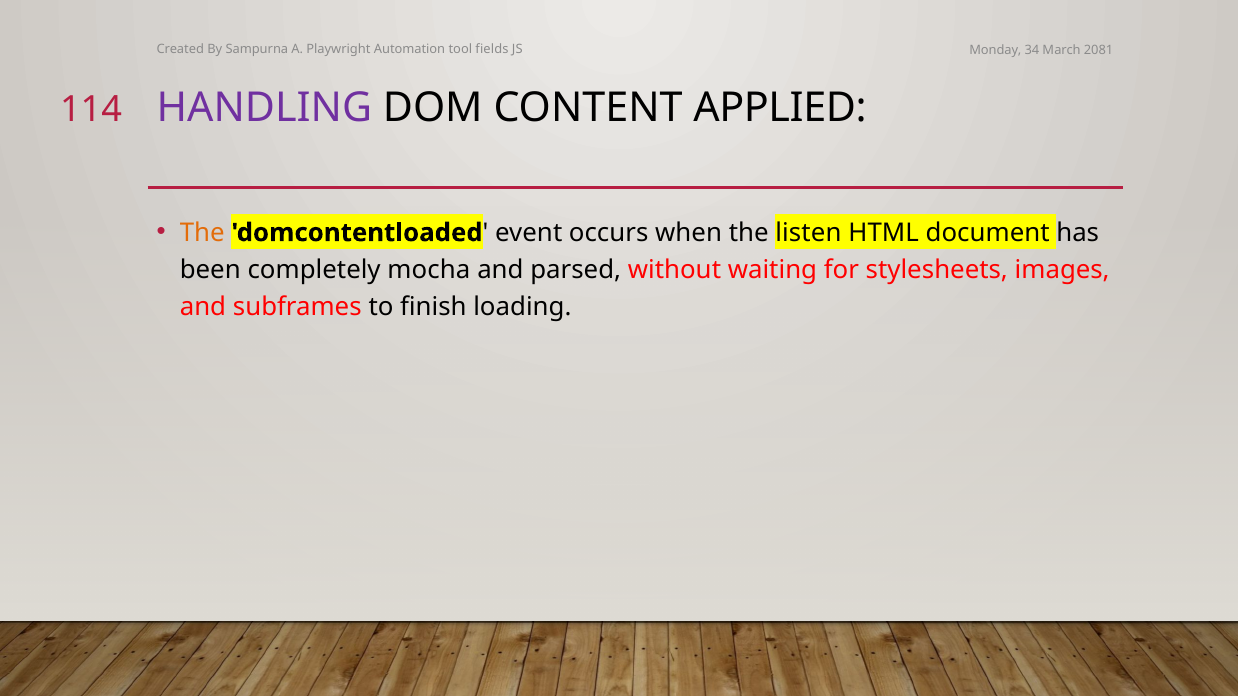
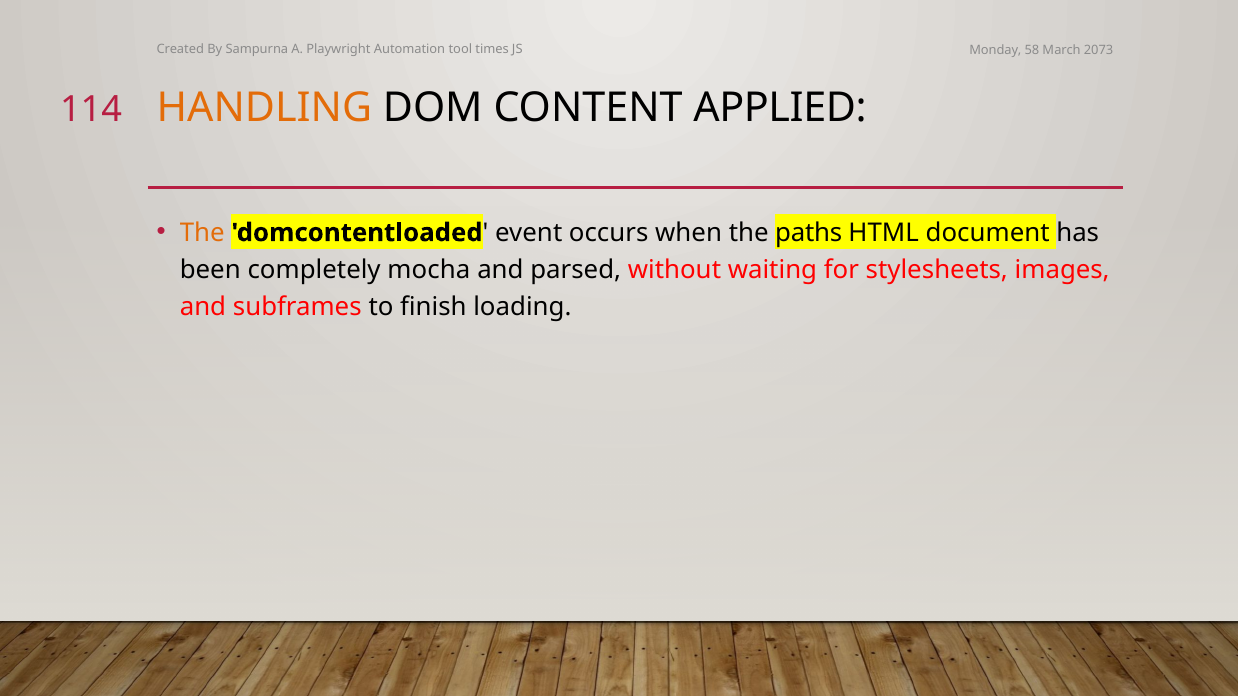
fields: fields -> times (492, 49)
34: 34 -> 58 (1032, 50)
2081: 2081 -> 2073 (1099, 50)
HANDLING colour: purple -> orange (264, 108)
listen: listen -> paths (809, 233)
